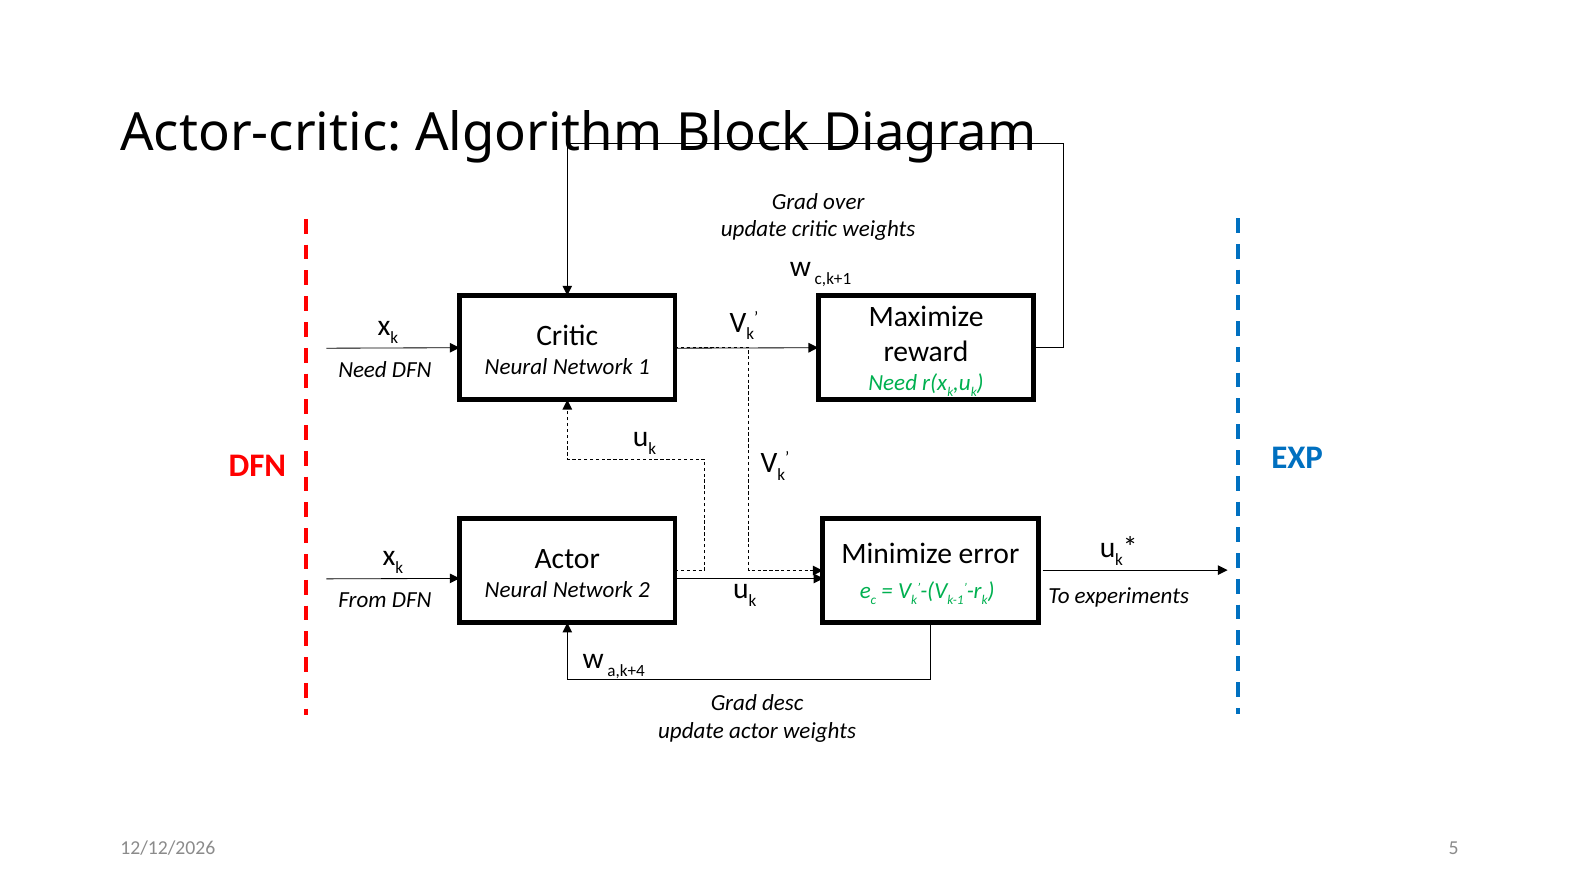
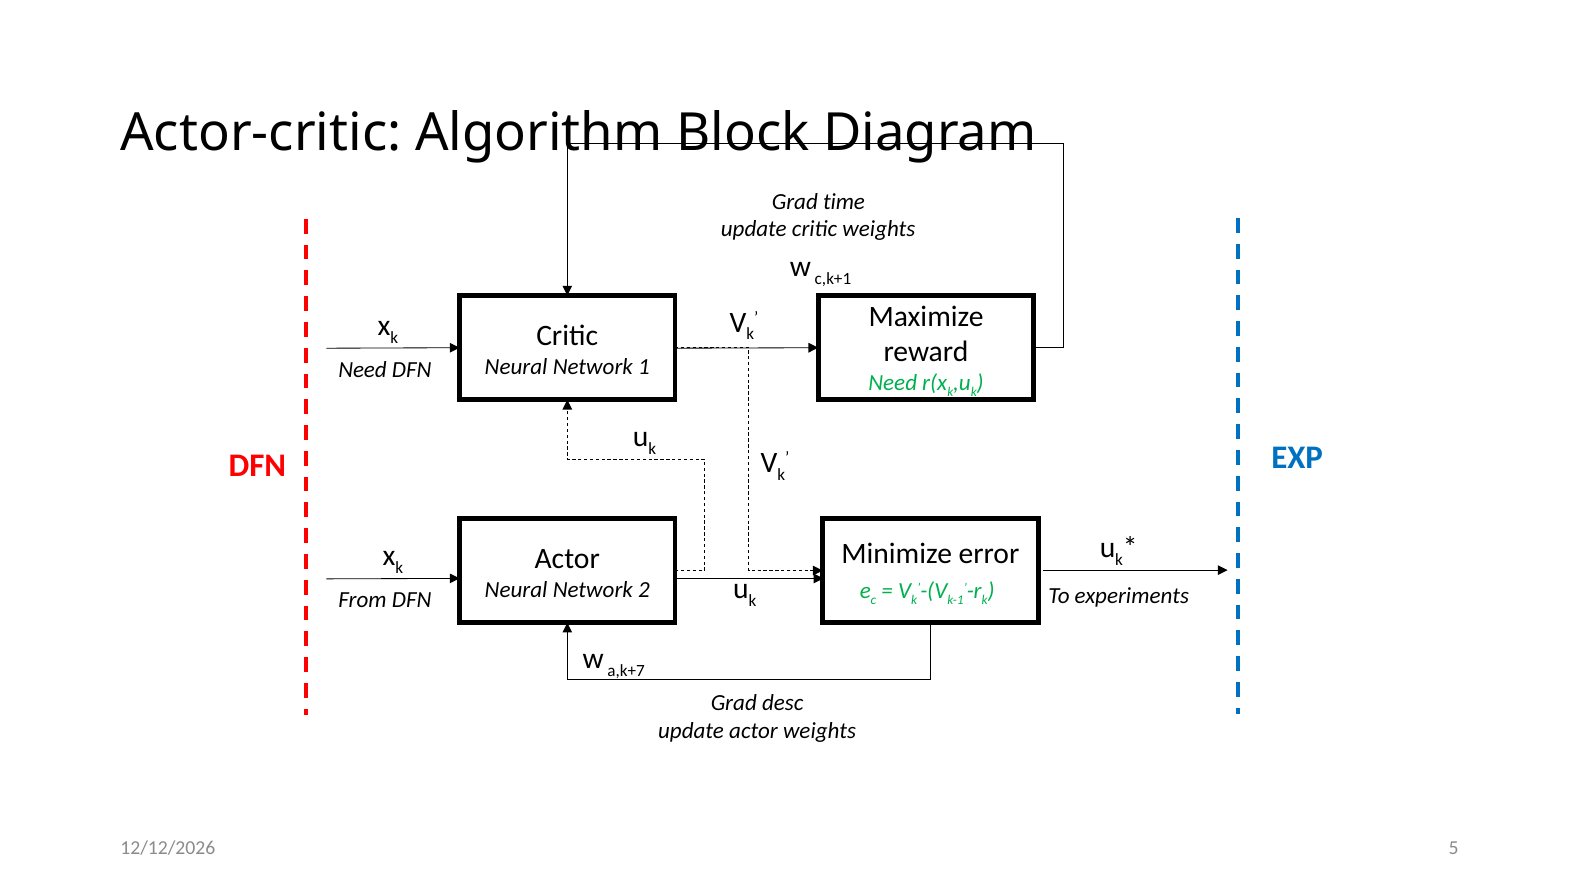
over: over -> time (844, 202)
a,k+4: a,k+4 -> a,k+7 (626, 671)
